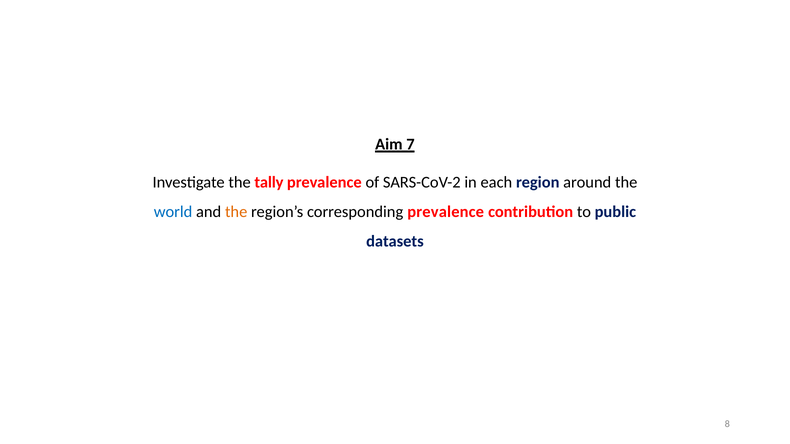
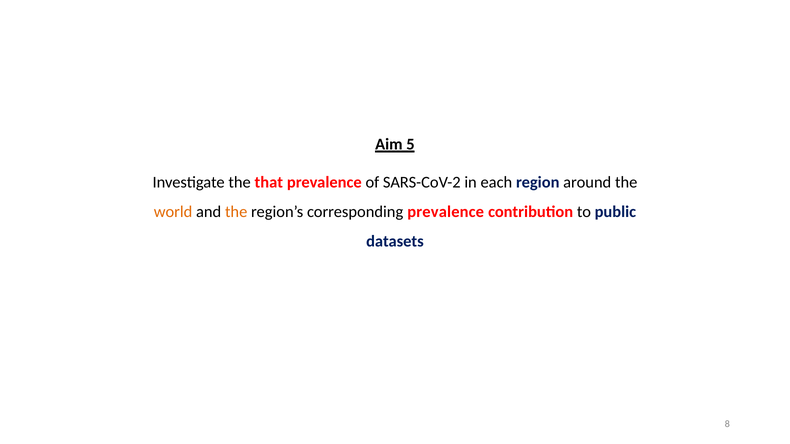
7: 7 -> 5 (411, 145)
tally: tally -> that (269, 182)
world colour: blue -> orange (173, 212)
